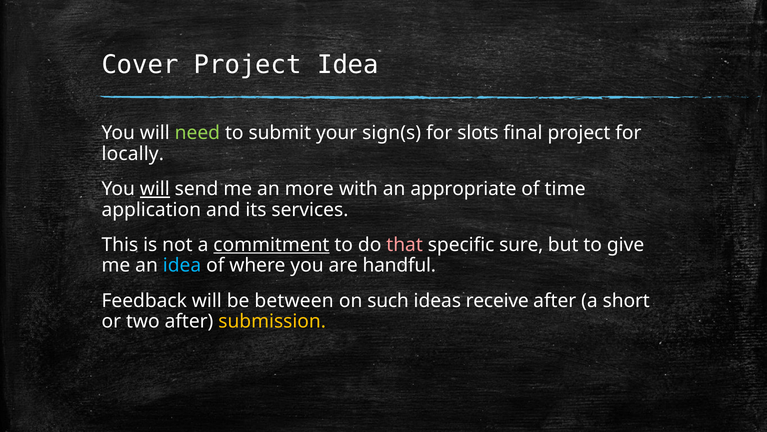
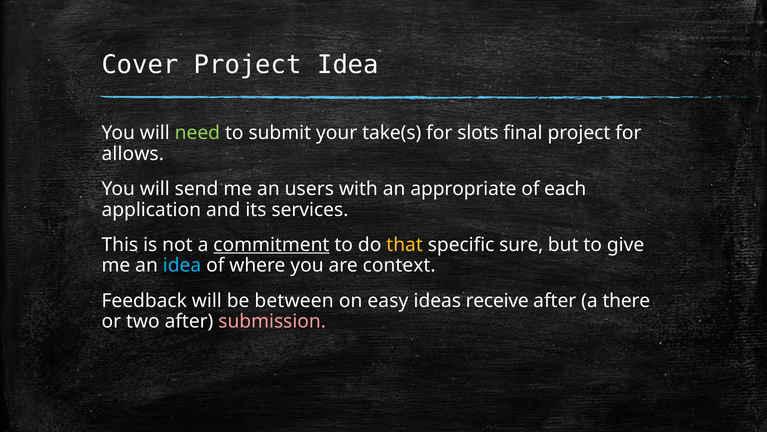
sign(s: sign(s -> take(s (392, 133)
locally: locally -> allows (133, 154)
will underline: present -> none (155, 189)
more: more -> users (309, 189)
time: time -> each (565, 189)
that colour: pink -> yellow (405, 245)
handful: handful -> context (399, 265)
such: such -> easy (388, 300)
short: short -> there (626, 300)
submission colour: yellow -> pink (272, 321)
